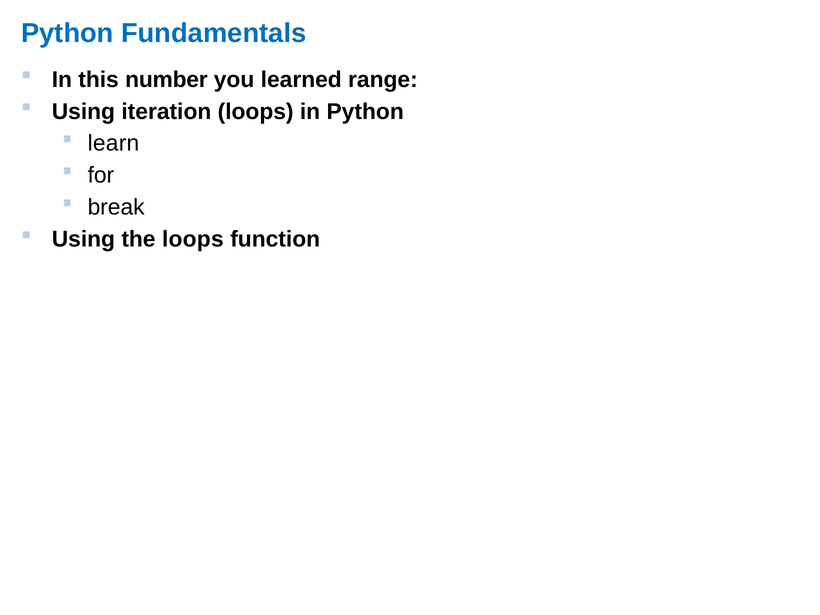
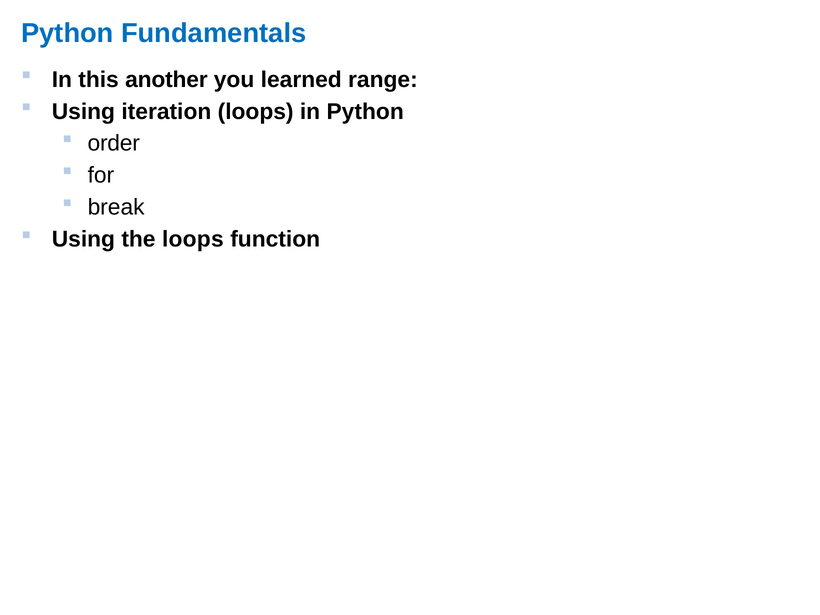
number: number -> another (166, 80)
learn: learn -> order (114, 143)
